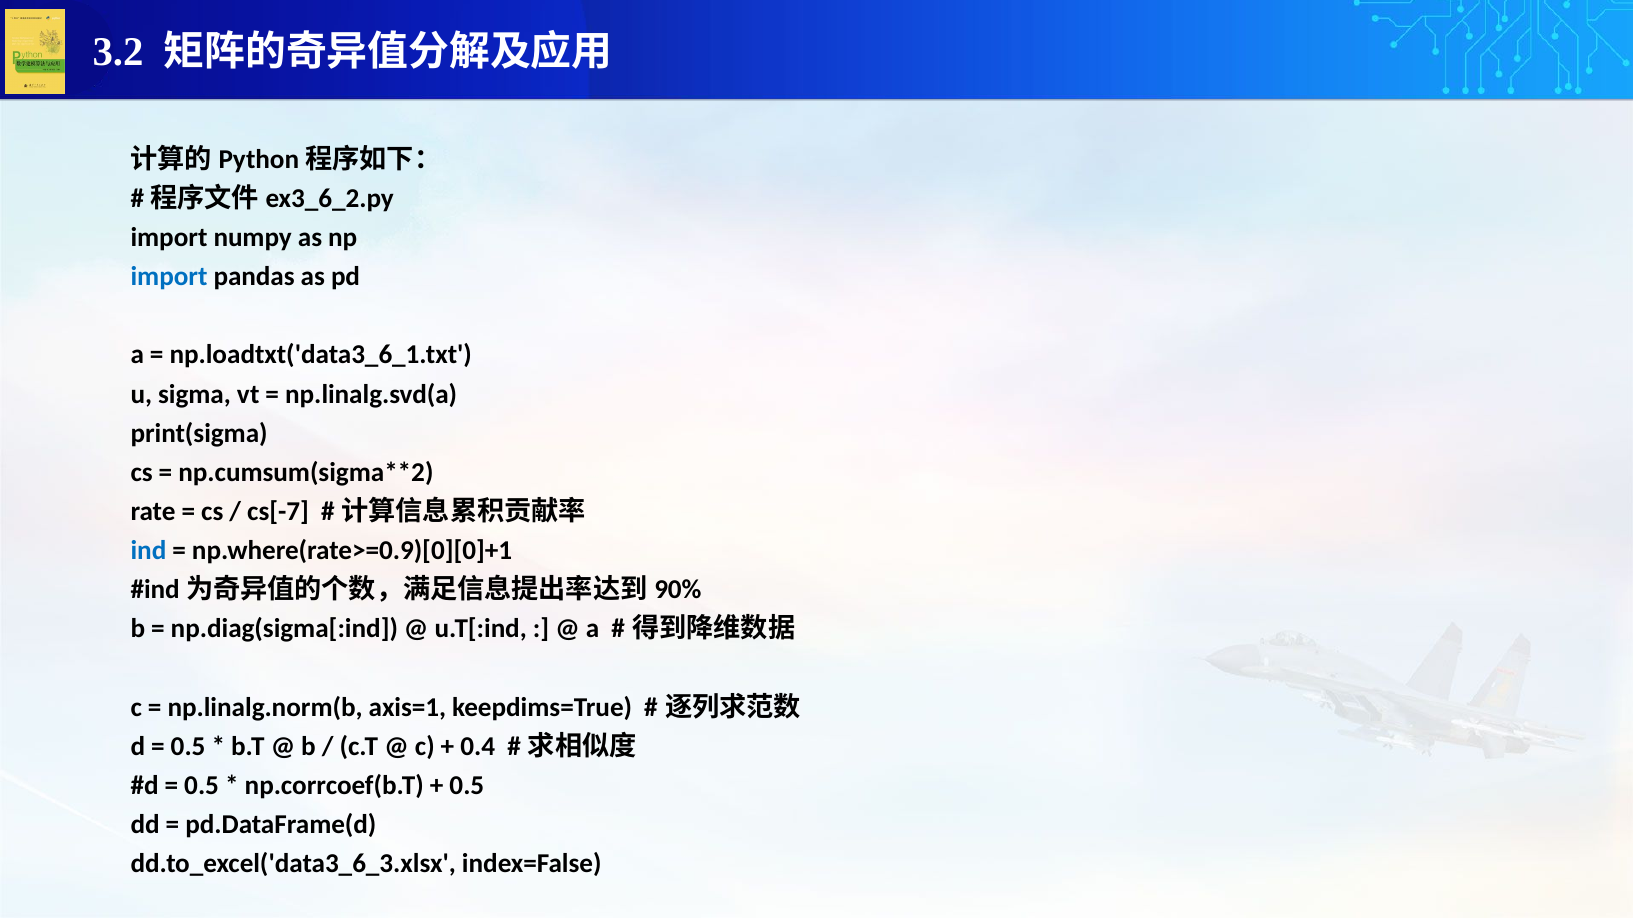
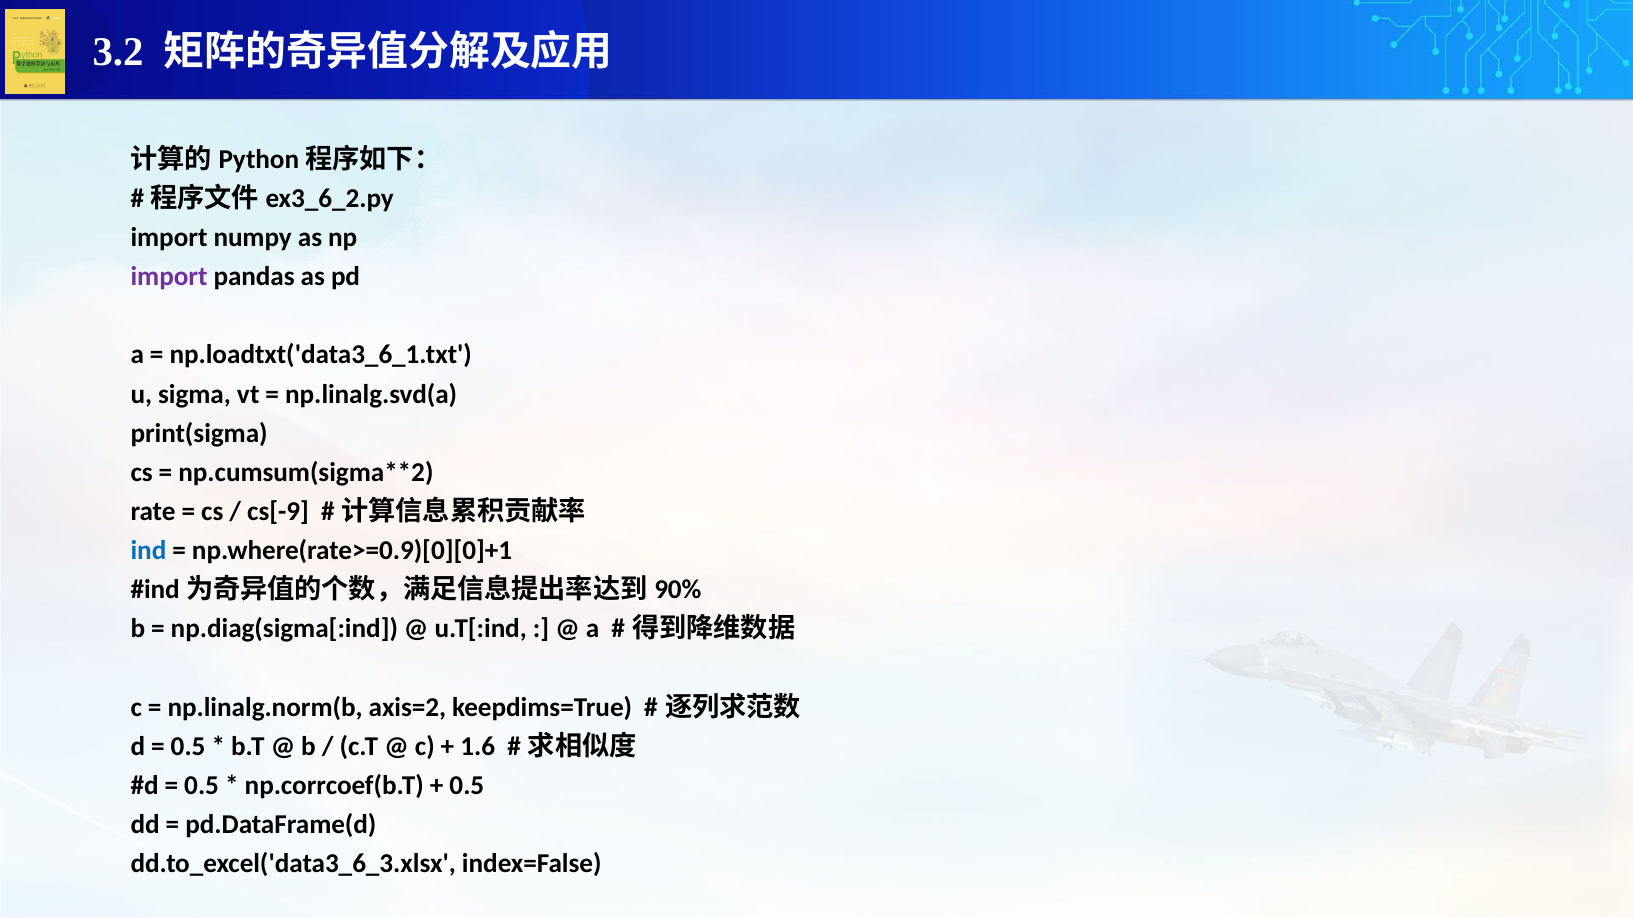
import colour: blue -> purple (169, 277)
cs[-7: cs[-7 -> cs[-9 (278, 512)
axis=1: axis=1 -> axis=2 (407, 708)
0.4: 0.4 -> 1.6 (478, 747)
